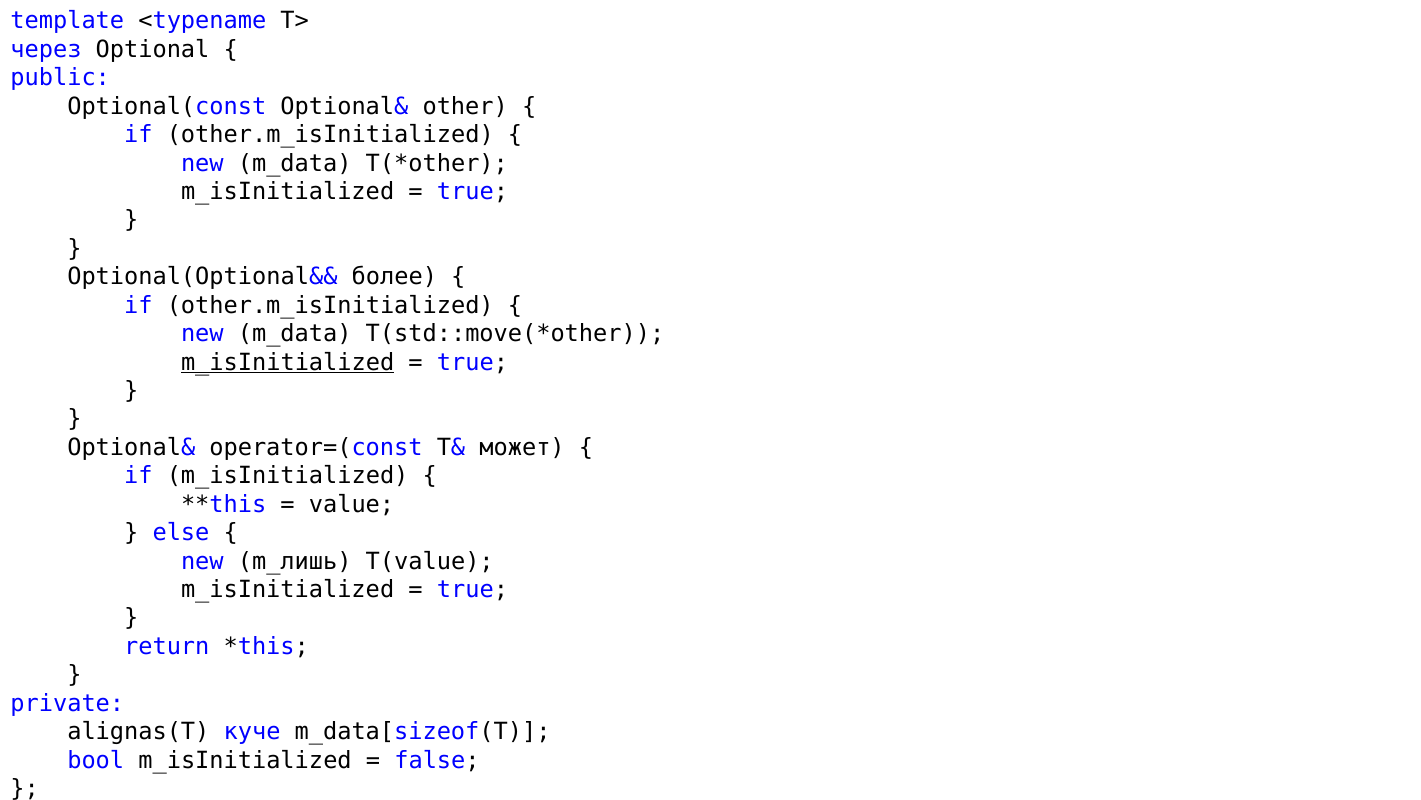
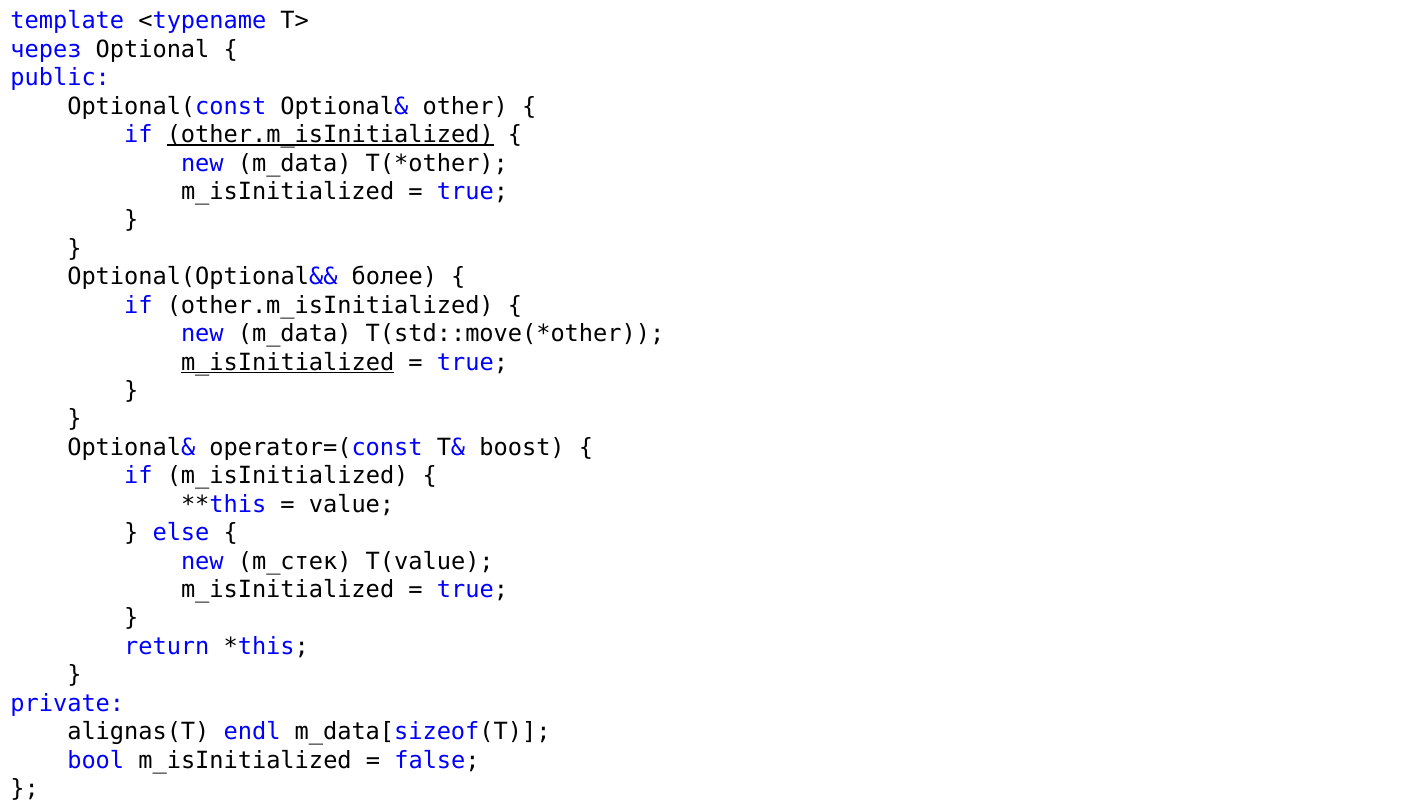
other.m_isInitialized underline: none -> present (330, 135)
может: может -> boost (522, 447)
m_лишь: m_лишь -> m_стек (295, 561)
куче: куче -> endl (252, 731)
